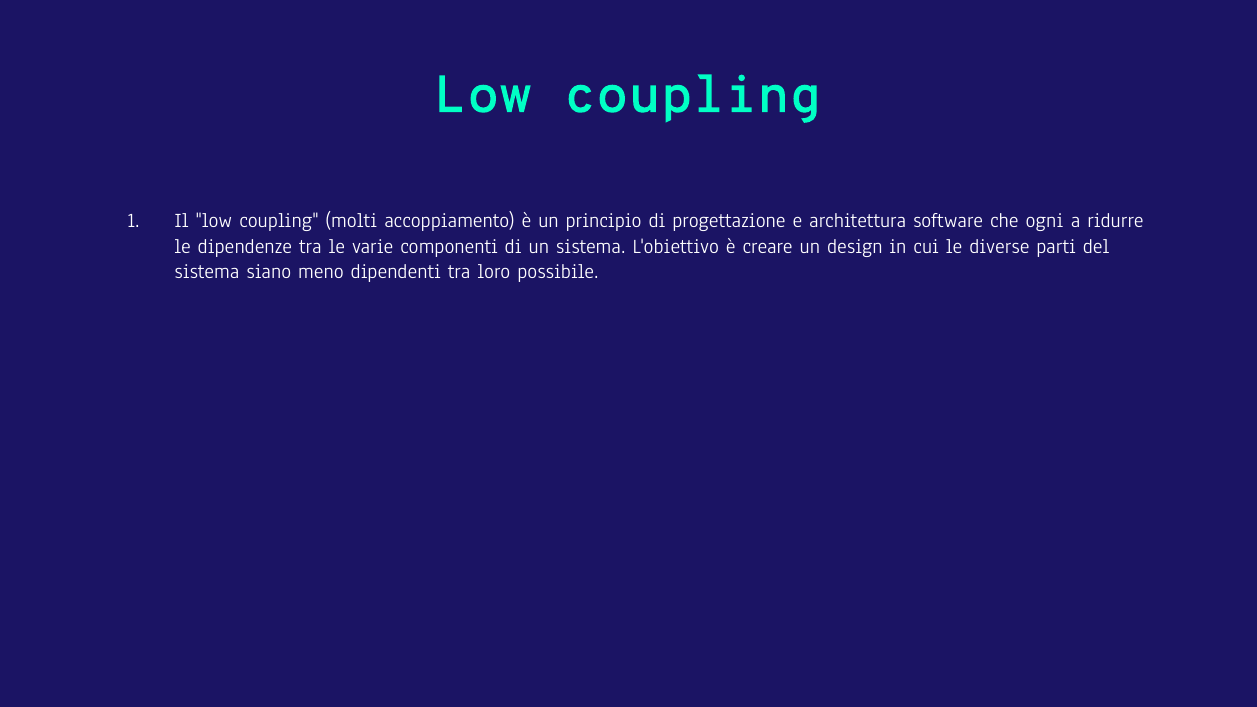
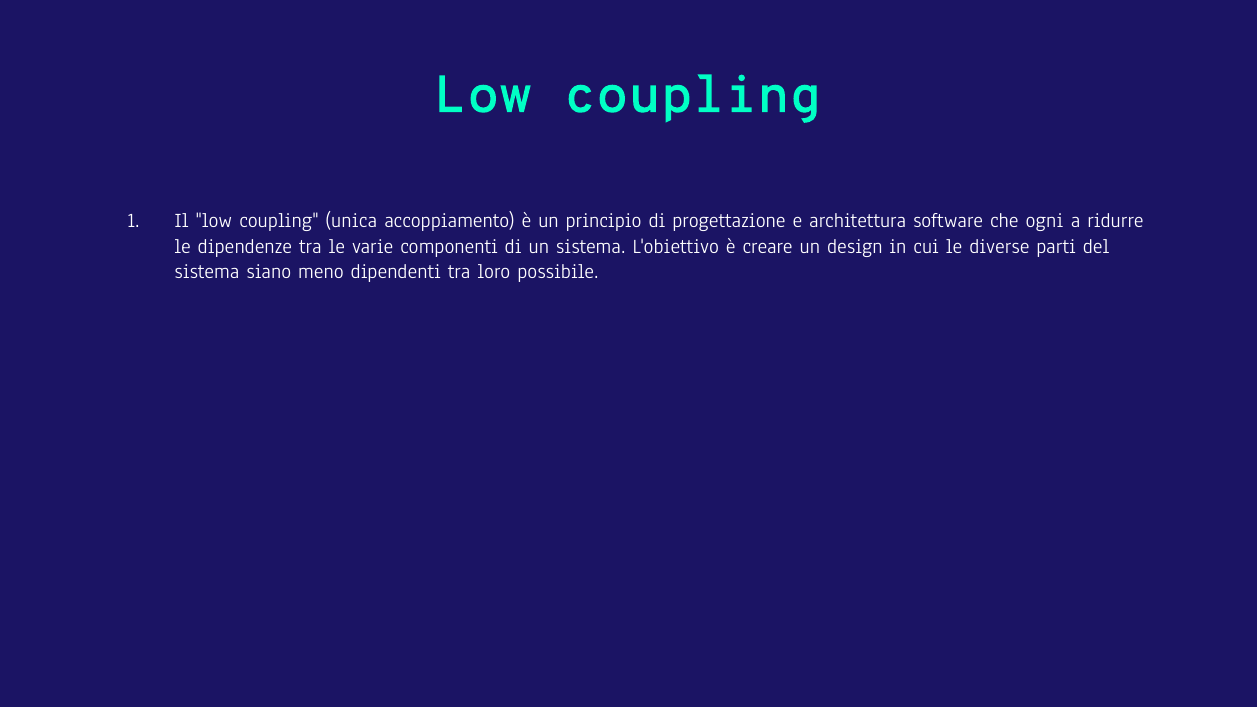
molti: molti -> unica (351, 221)
